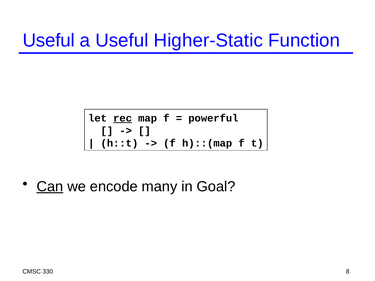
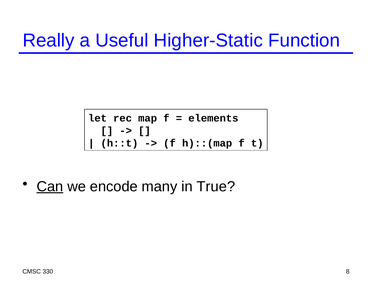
Useful: Useful -> Really (49, 40)
rec underline: present -> none (123, 118)
powerful: powerful -> elements (213, 118)
Goal: Goal -> True (216, 187)
